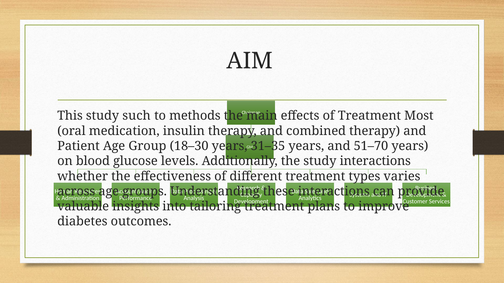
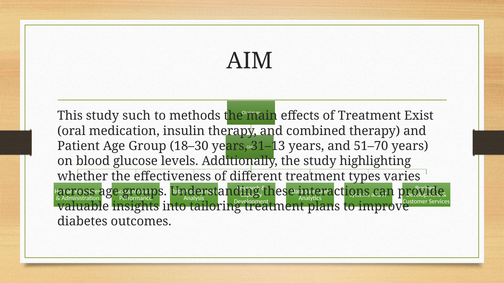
Most: Most -> Exist (419, 116)
31–35: 31–35 -> 31–13 (268, 146)
study interactions: interactions -> highlighting (375, 161)
